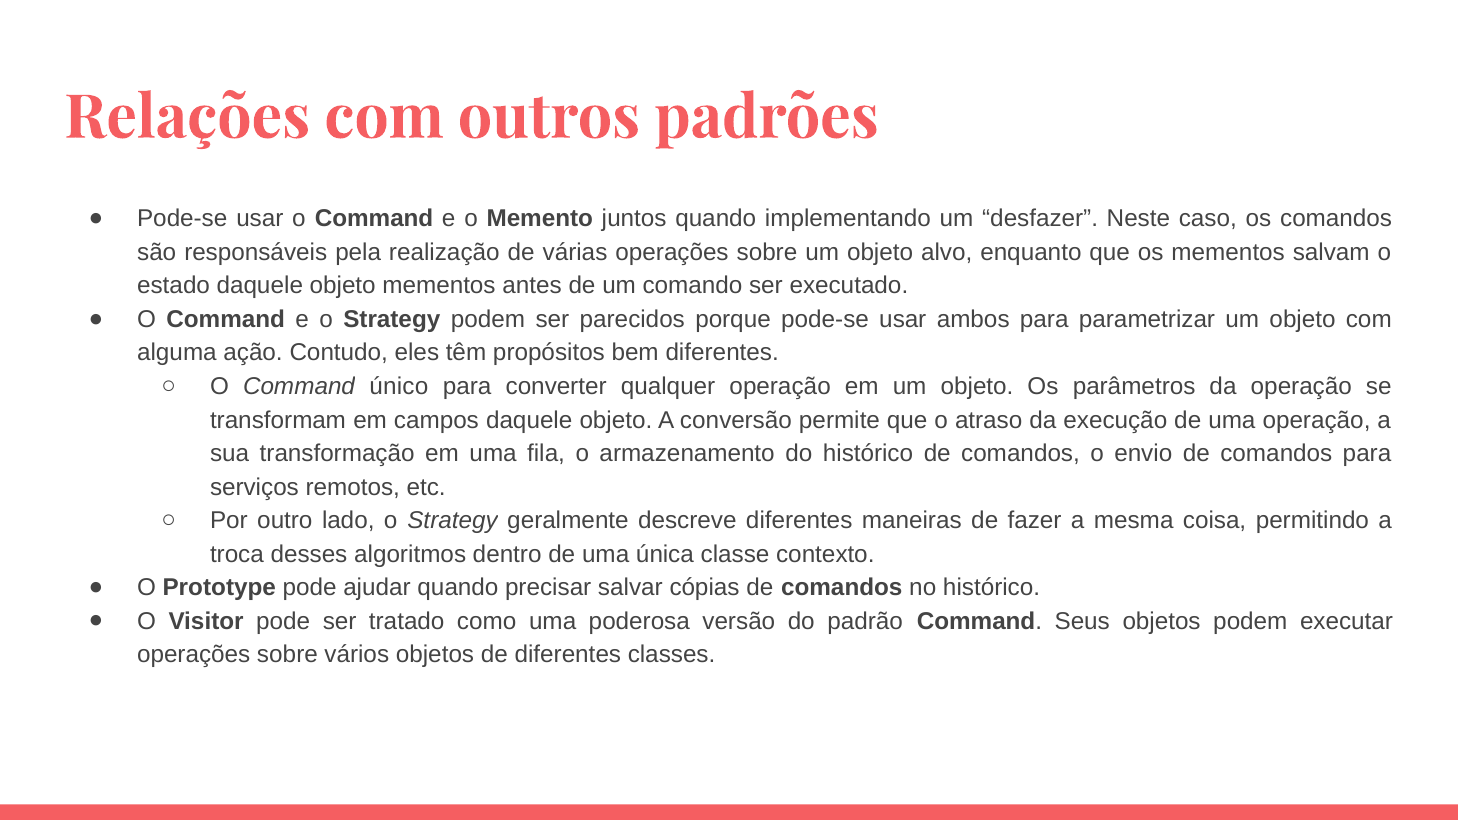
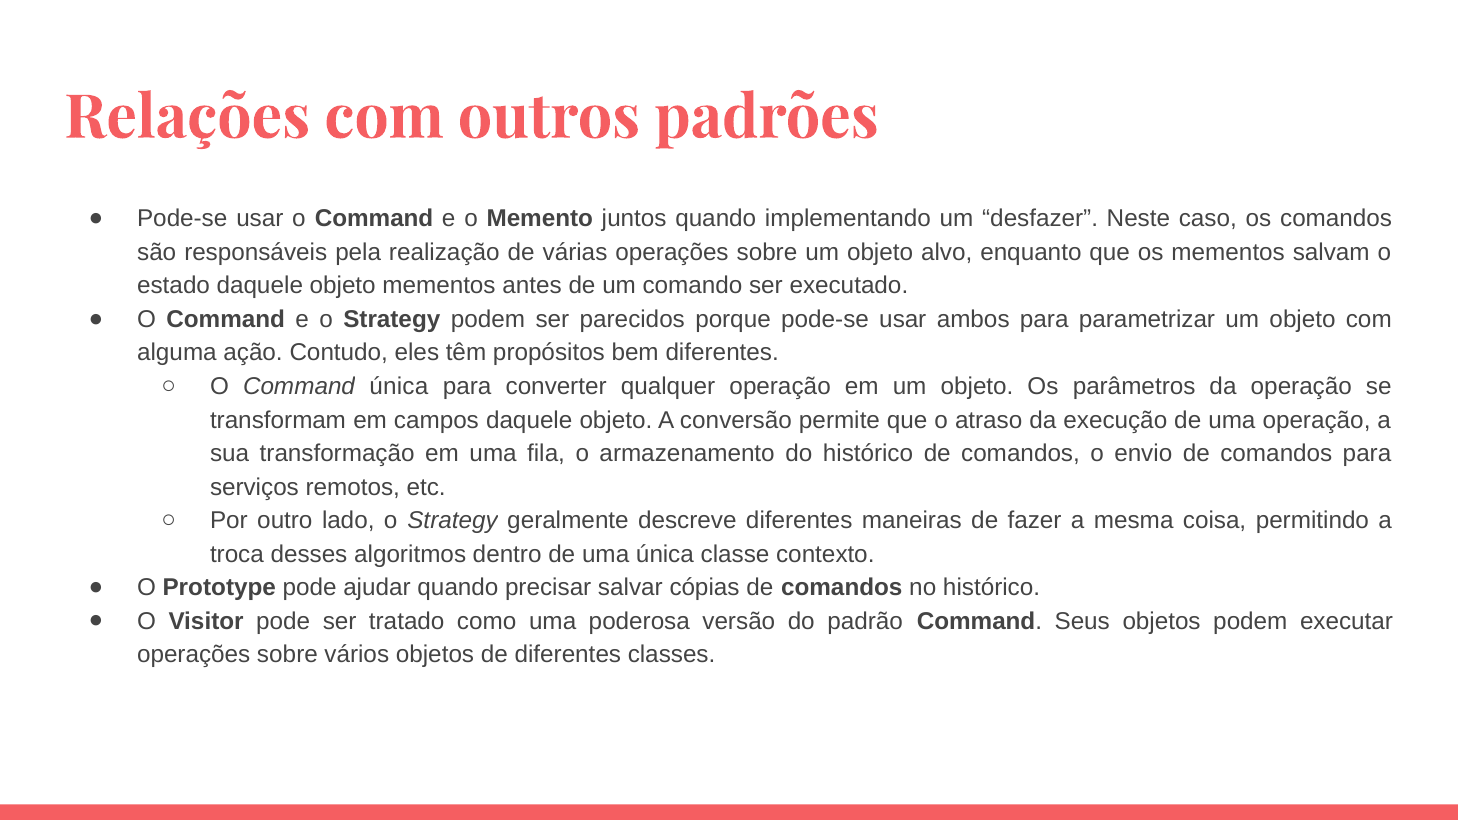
Command único: único -> única (399, 387)
